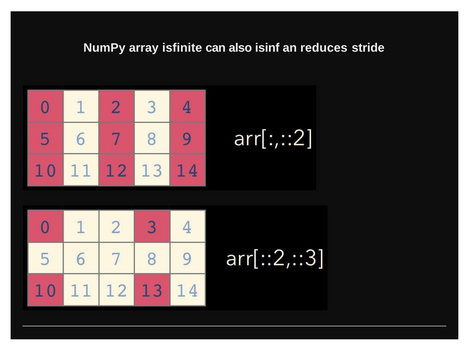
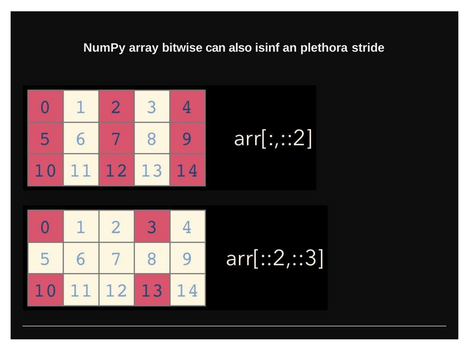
isfinite: isfinite -> bitwise (182, 48)
reduces: reduces -> plethora (324, 48)
